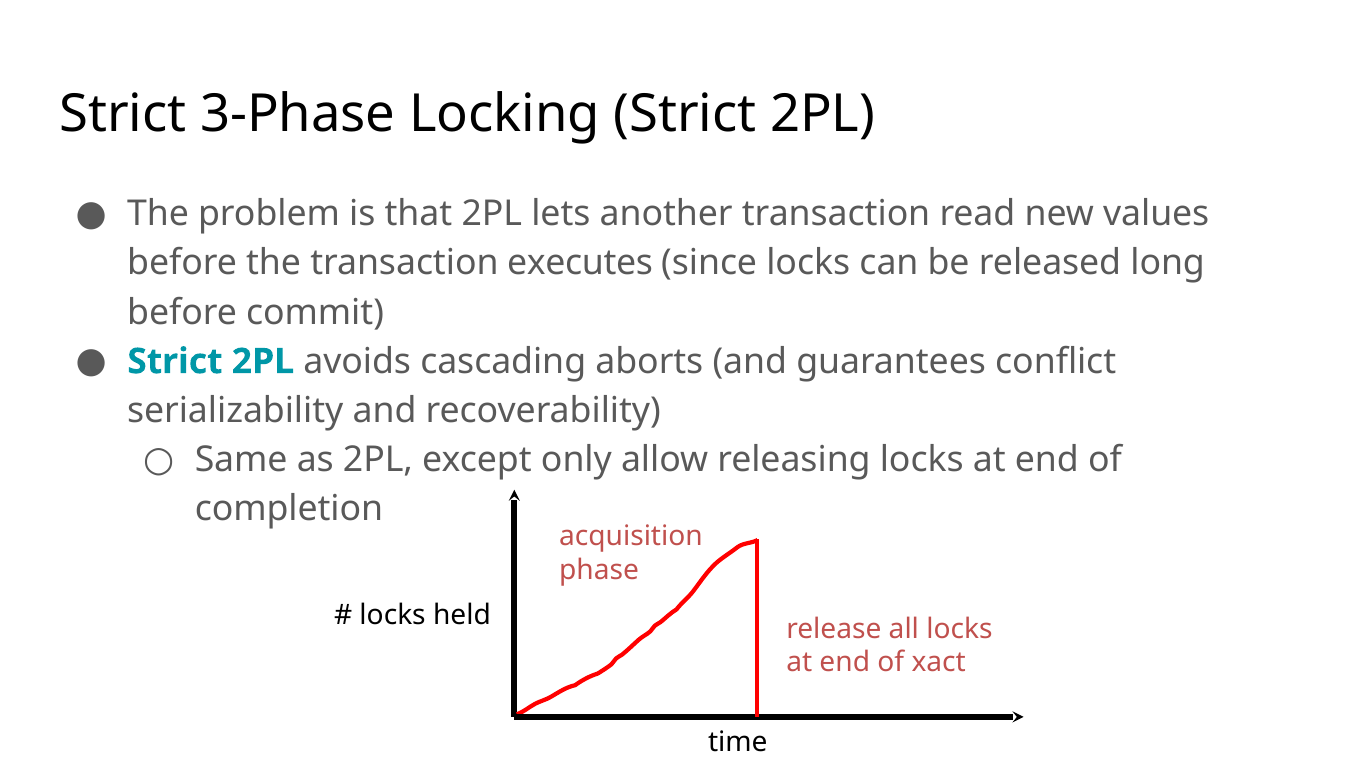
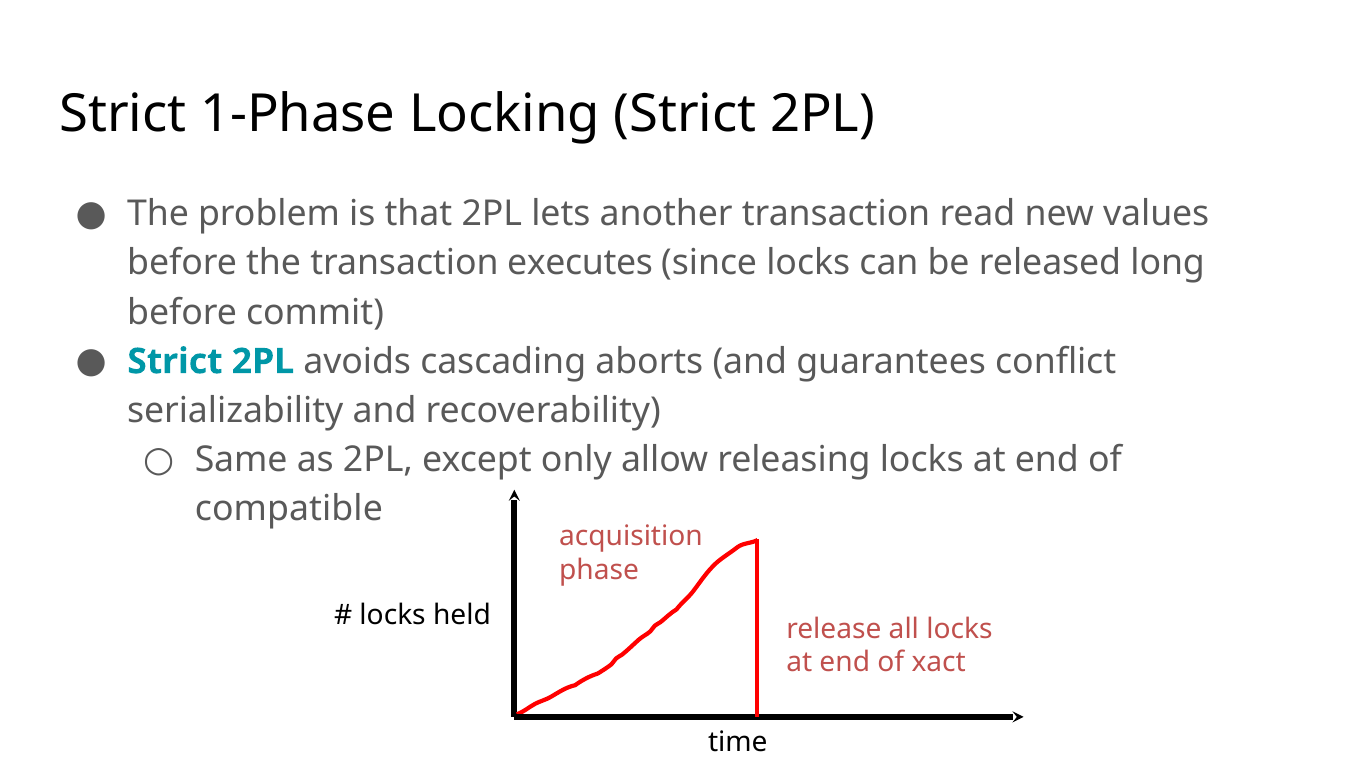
3-Phase: 3-Phase -> 1-Phase (298, 115)
completion: completion -> compatible (289, 509)
